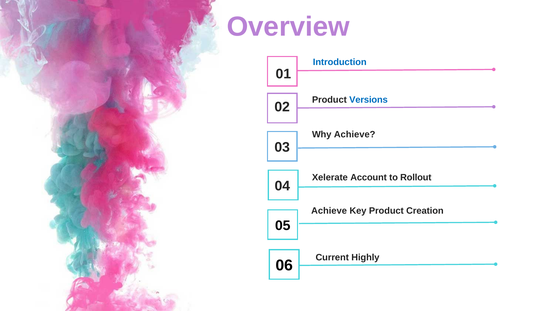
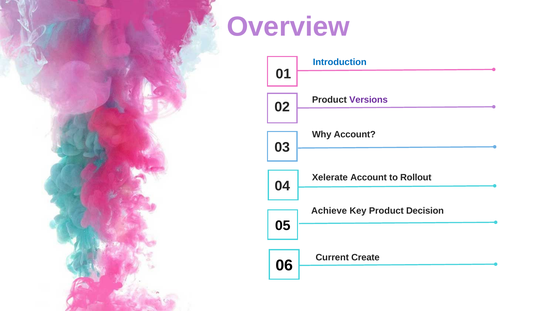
Versions colour: blue -> purple (369, 100)
Why Achieve: Achieve -> Account (355, 135)
Creation: Creation -> Decision (425, 211)
Highly: Highly -> Create (365, 258)
